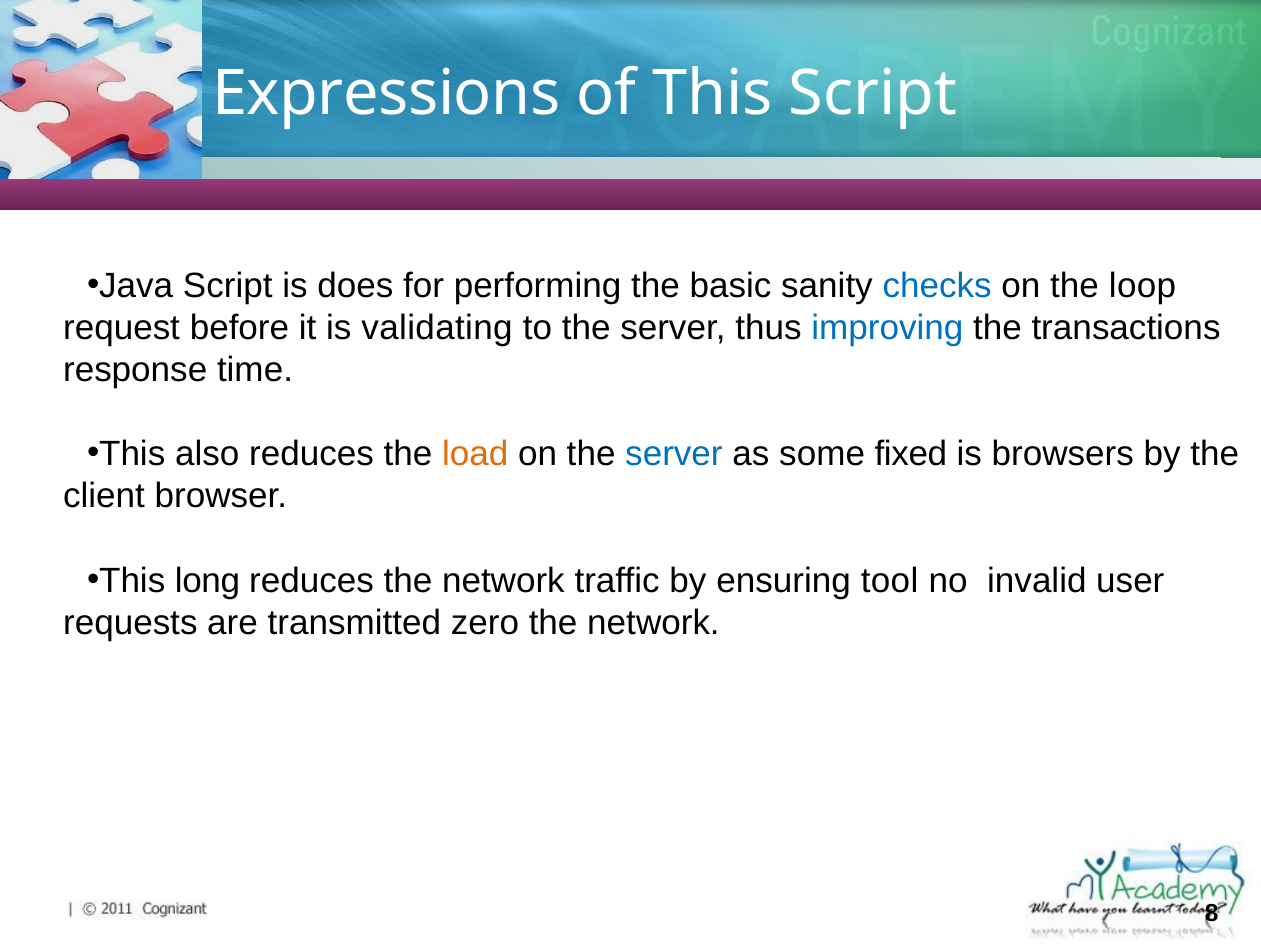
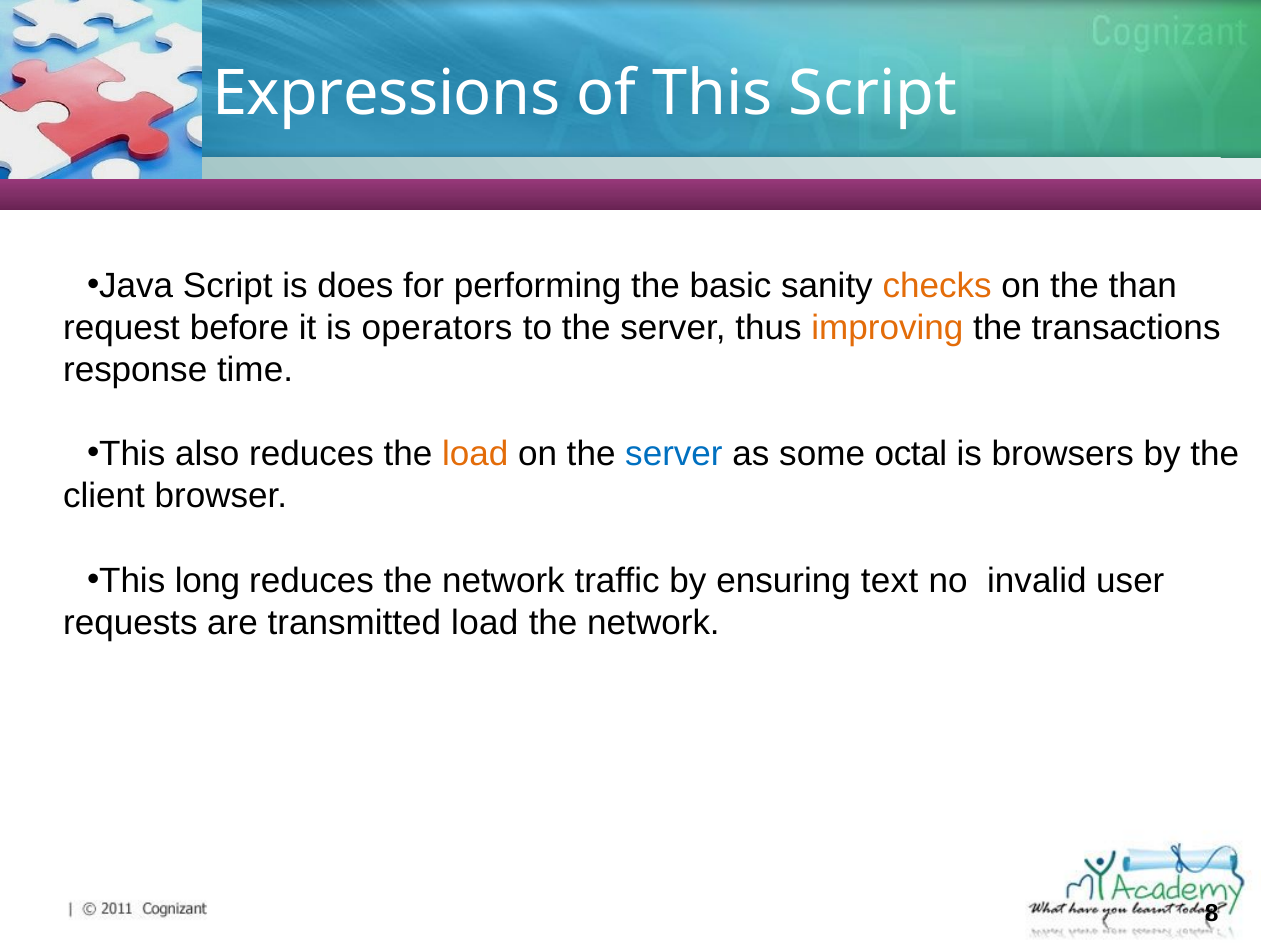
checks colour: blue -> orange (937, 286)
loop: loop -> than (1143, 286)
validating: validating -> operators (437, 328)
improving colour: blue -> orange (887, 328)
fixed: fixed -> octal (911, 454)
tool: tool -> text (890, 580)
transmitted zero: zero -> load (485, 622)
